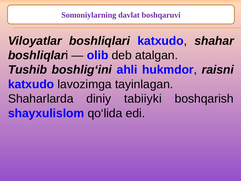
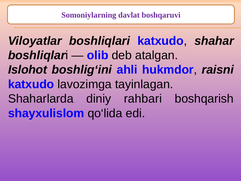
Tushib: Tushib -> Islohot (28, 70)
tabiiyki: tabiiyki -> rahbari (143, 99)
